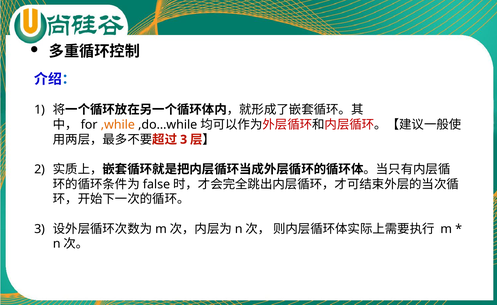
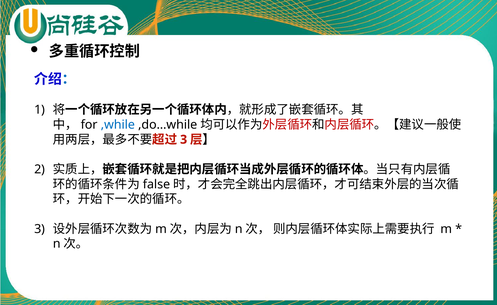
,while colour: orange -> blue (118, 125)
